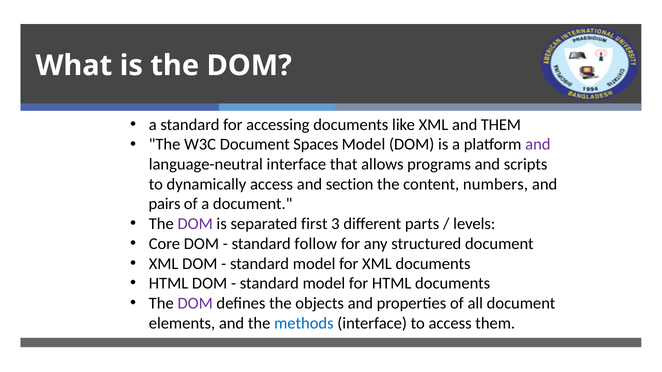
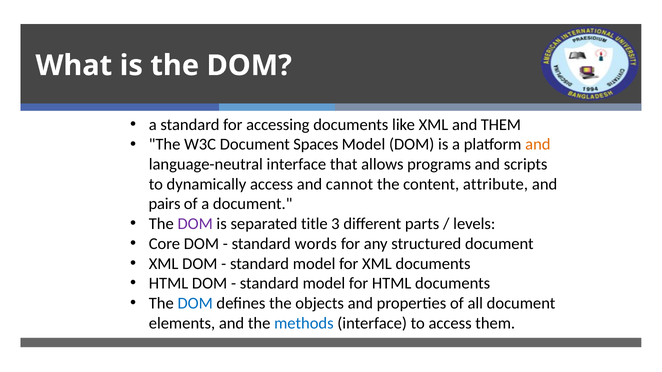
and colour: purple -> orange (538, 145)
section: section -> cannot (350, 184)
numbers: numbers -> attribute (496, 184)
first: first -> title (314, 224)
follow: follow -> words (316, 244)
DOM colour: purple -> blue (195, 304)
